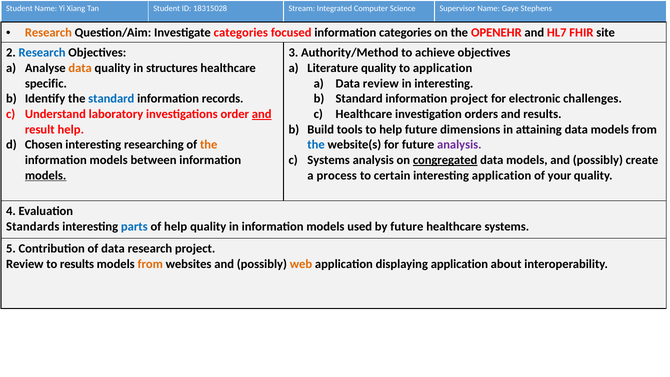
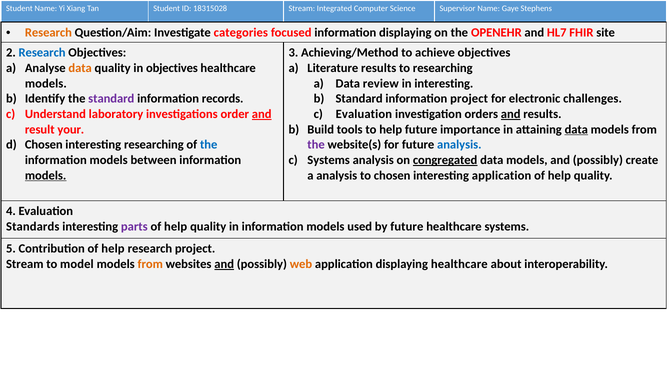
information categories: categories -> displaying (405, 32)
Authority/Method: Authority/Method -> Achieving/Method (350, 53)
in structures: structures -> objectives (172, 68)
Literature quality: quality -> results (379, 68)
to application: application -> researching (443, 68)
specific: specific -> models (46, 83)
standard colour: blue -> purple (111, 99)
Healthcare: Healthcare -> Evaluation (364, 114)
and underline: none -> present (511, 114)
result help: help -> your (71, 129)
dimensions: dimensions -> importance (470, 129)
data underline: none -> present (576, 129)
the colour: orange -> blue (209, 145)
the colour: blue -> purple (316, 145)
analysis colour: purple -> blue (459, 145)
a process: process -> analysis (337, 175)
to certain: certain -> chosen (392, 175)
your: your -> help (559, 175)
parts colour: blue -> purple (134, 226)
Contribution of data: data -> help (113, 249)
Review: Review -> Stream (25, 264)
to results: results -> model (77, 264)
and underline: none -> present (224, 264)
displaying application: application -> healthcare (459, 264)
